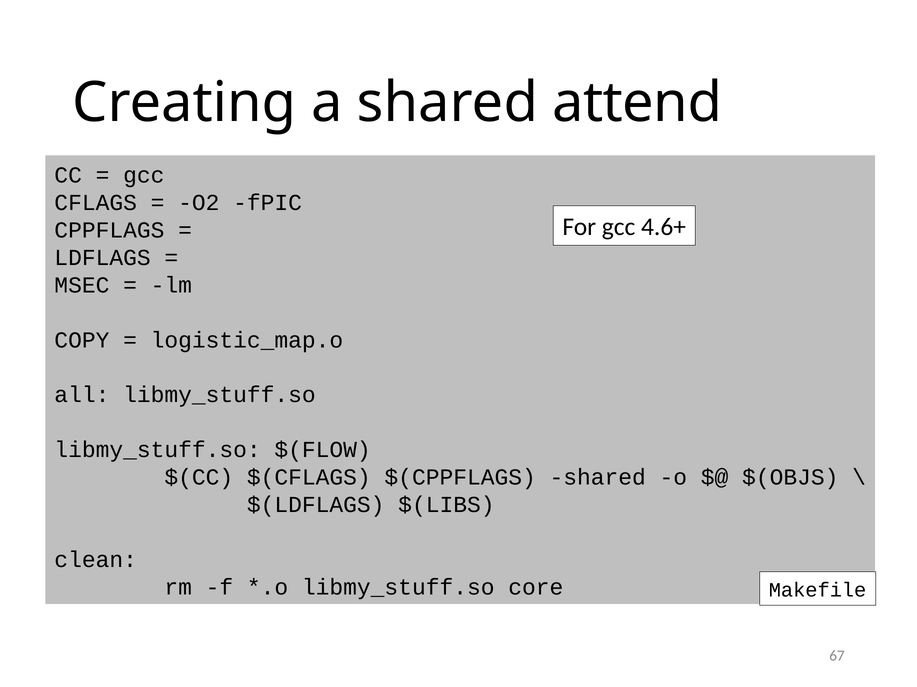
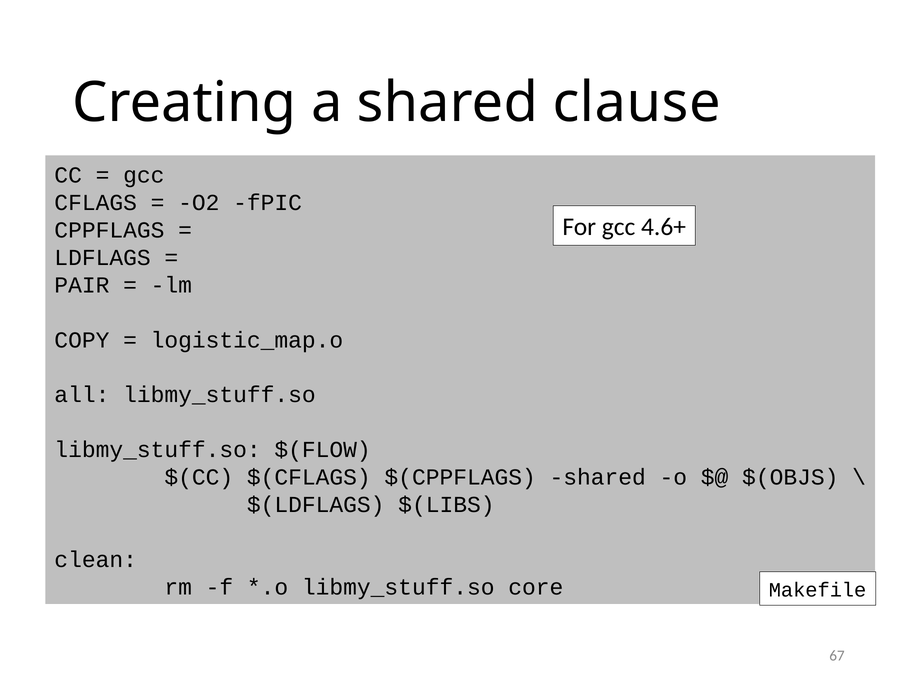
attend: attend -> clause (637, 103)
MSEC: MSEC -> PAIR (82, 285)
